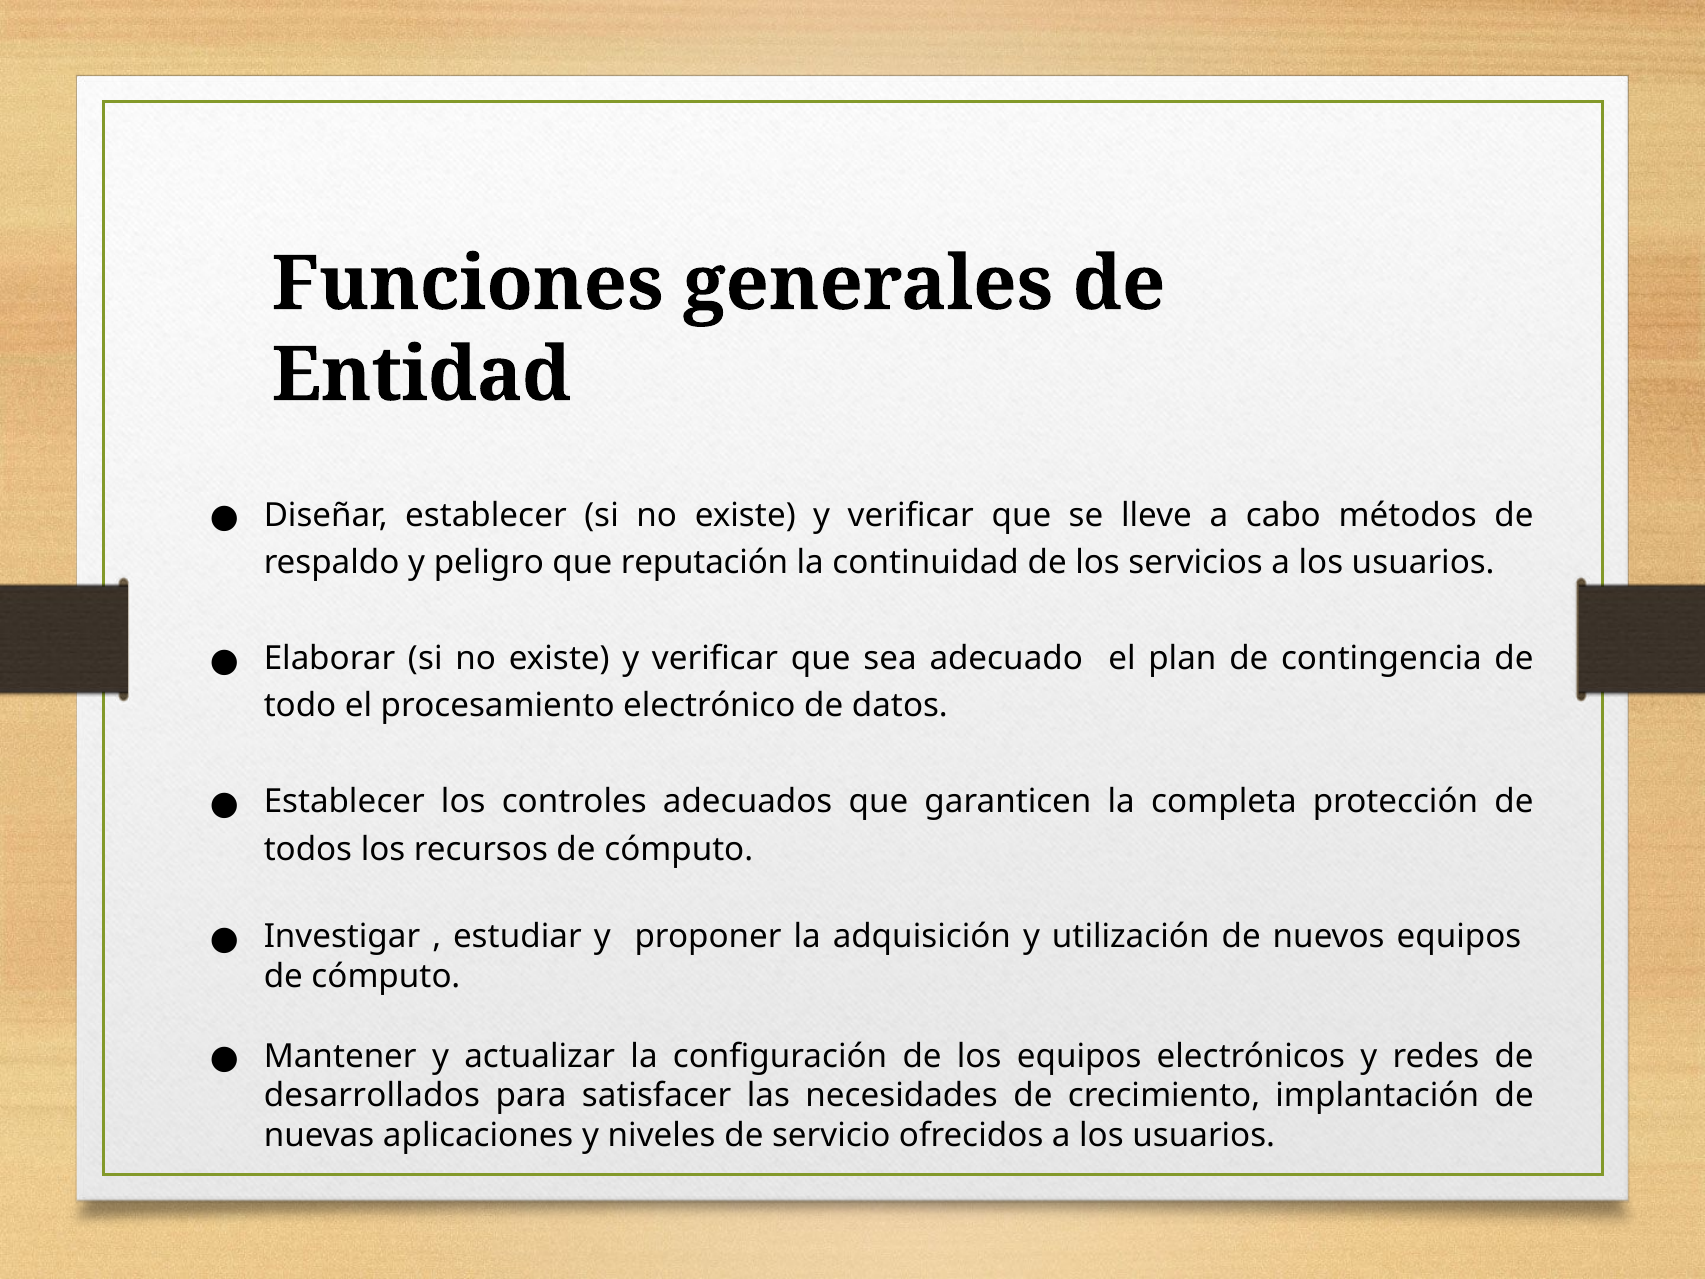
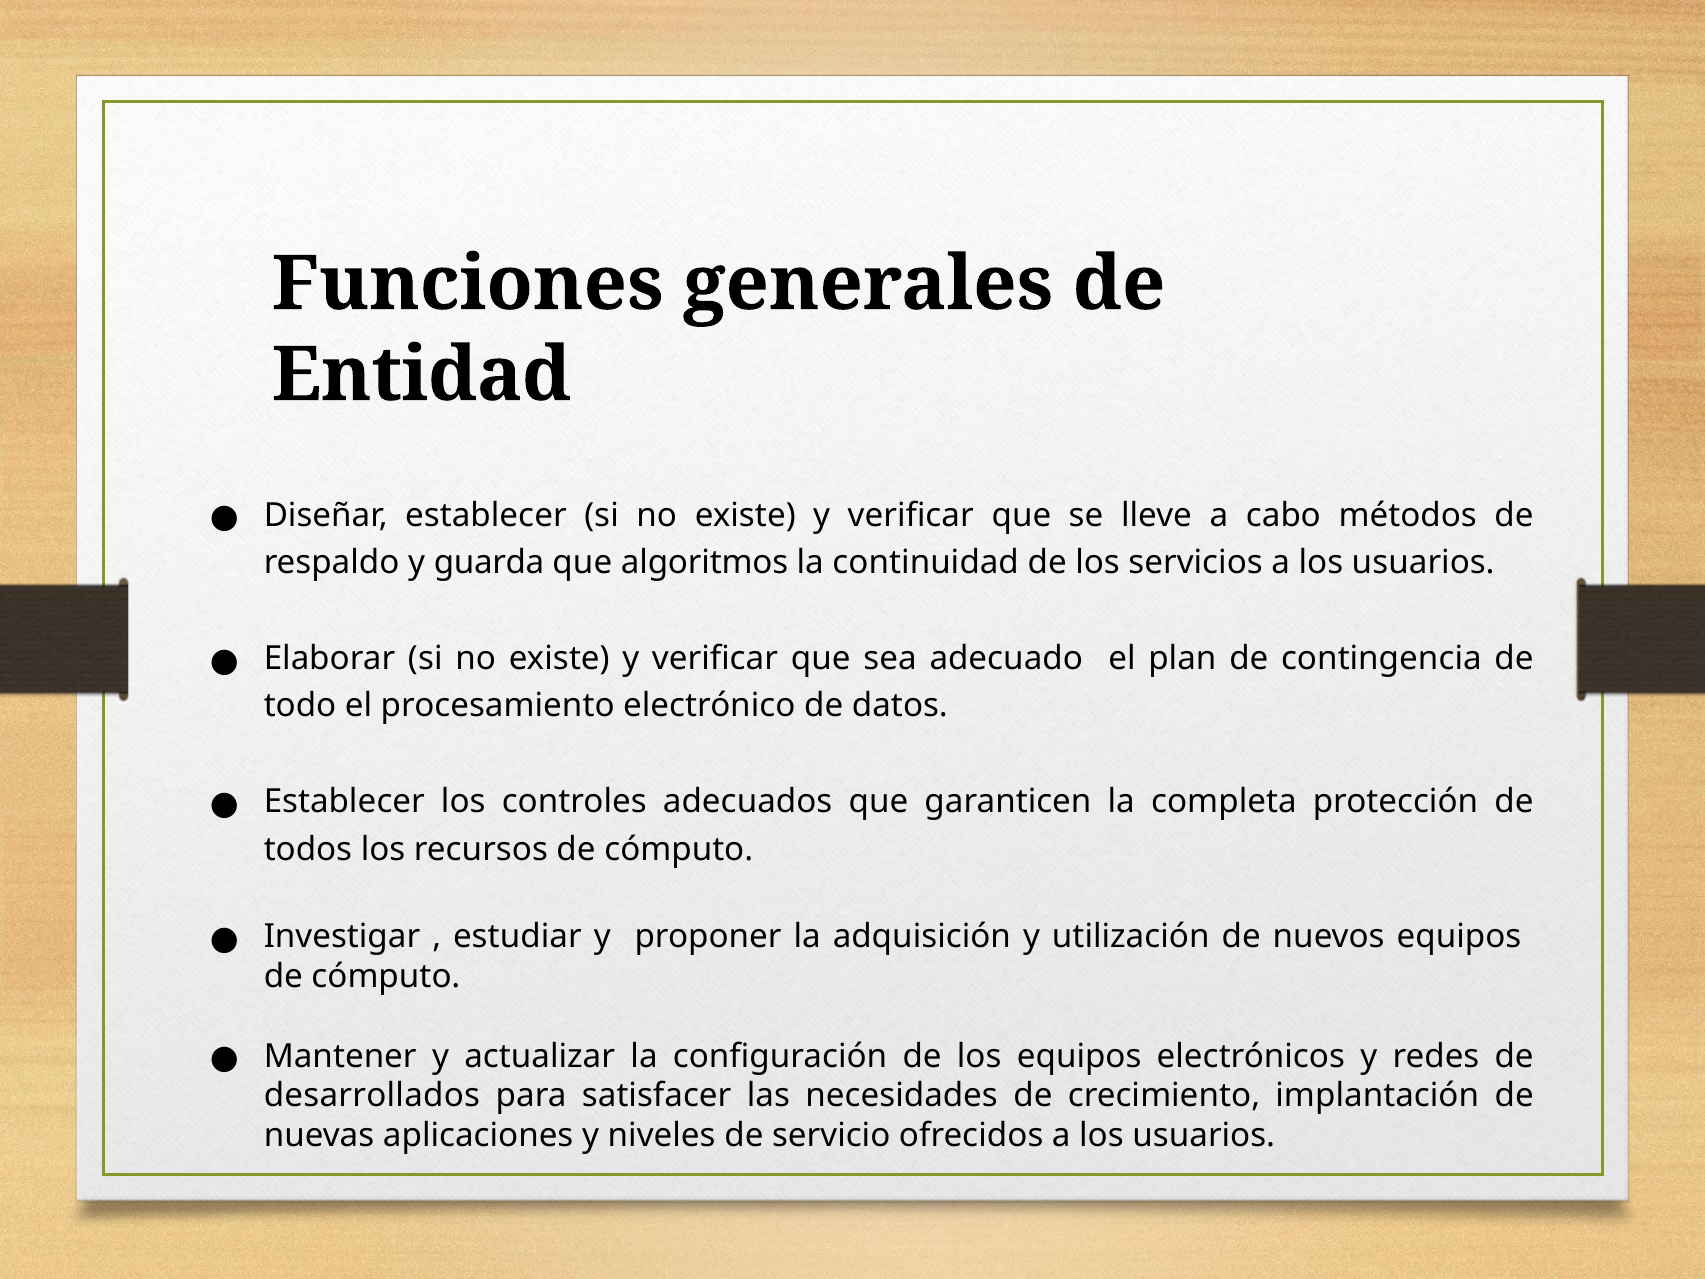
peligro: peligro -> guarda (489, 563)
reputación: reputación -> algoritmos (705, 563)
